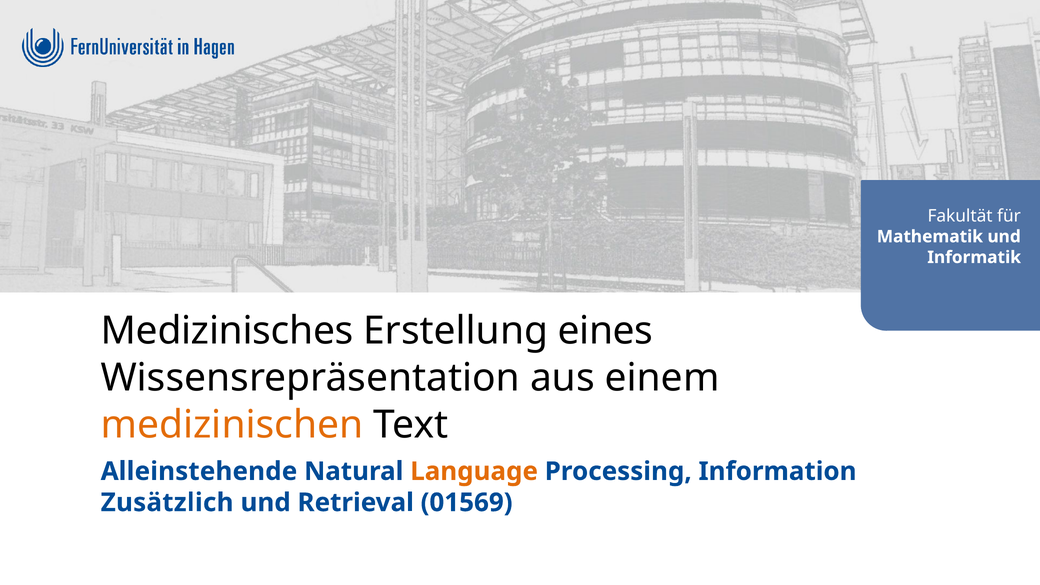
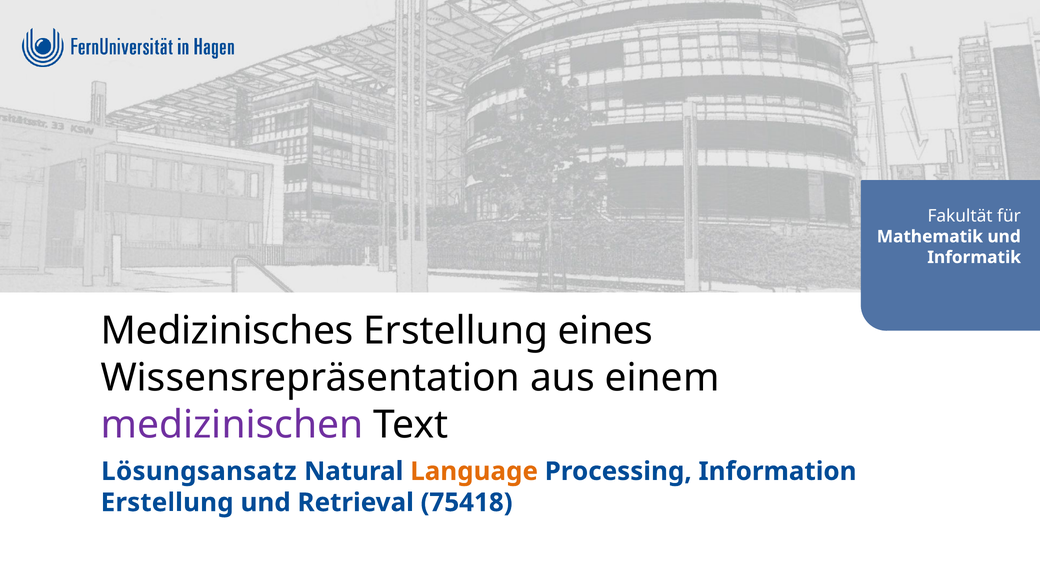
medizinischen colour: orange -> purple (232, 425)
Alleinstehende: Alleinstehende -> Lösungsansatz (199, 471)
Zusätzlich: Zusätzlich -> Erstellung (167, 503)
01569: 01569 -> 75418 (467, 503)
